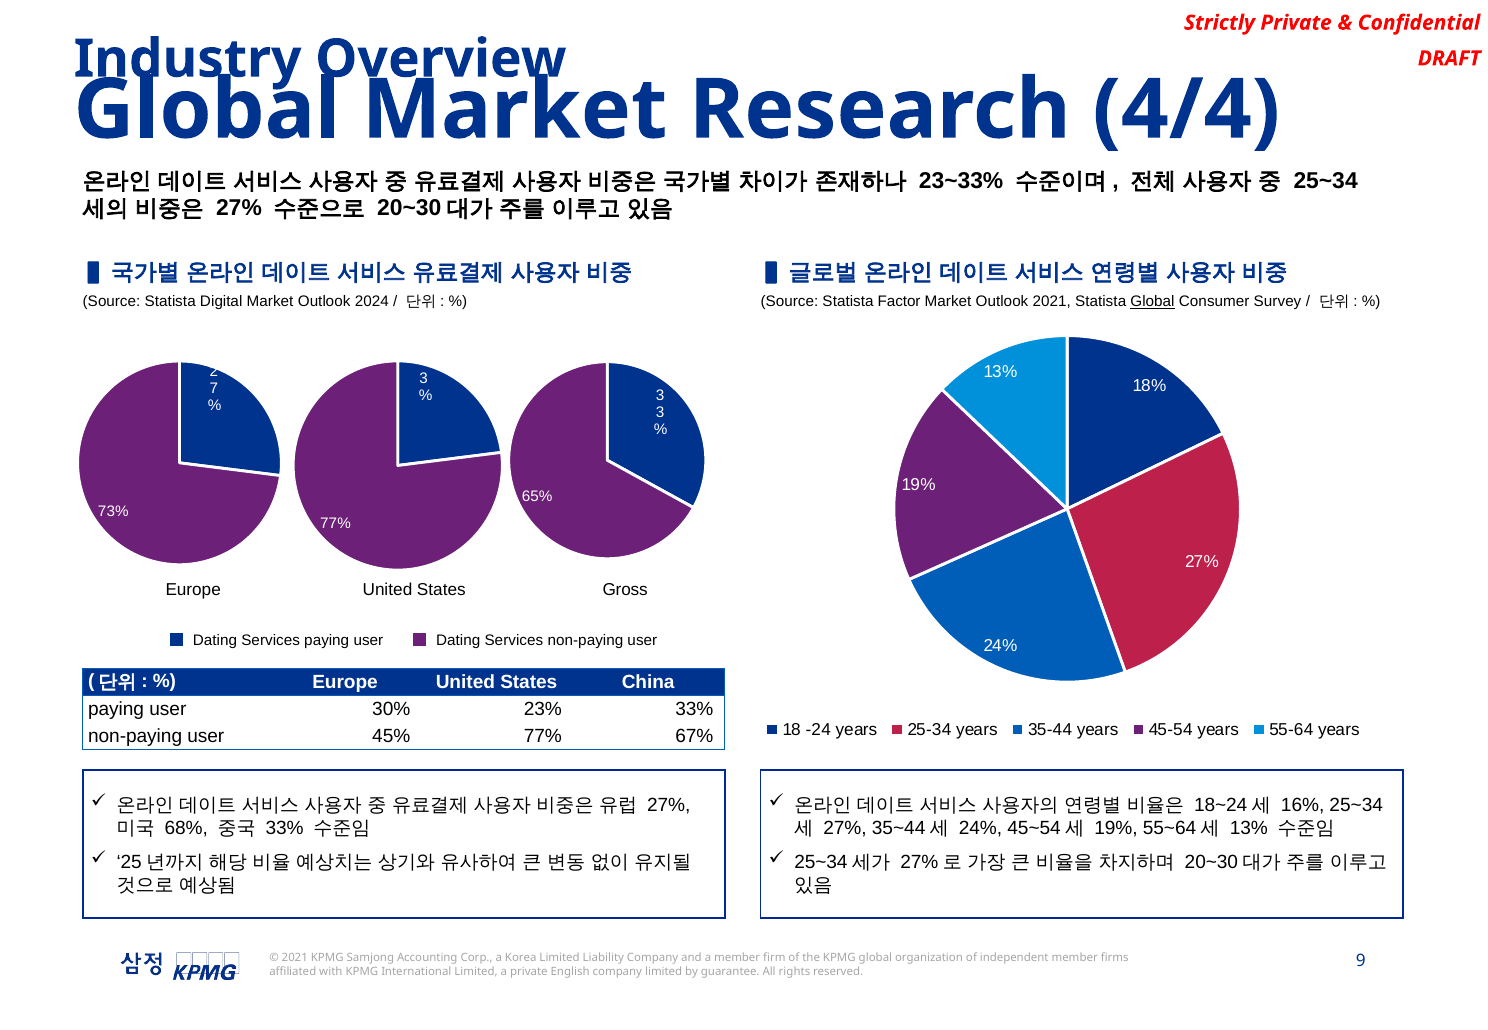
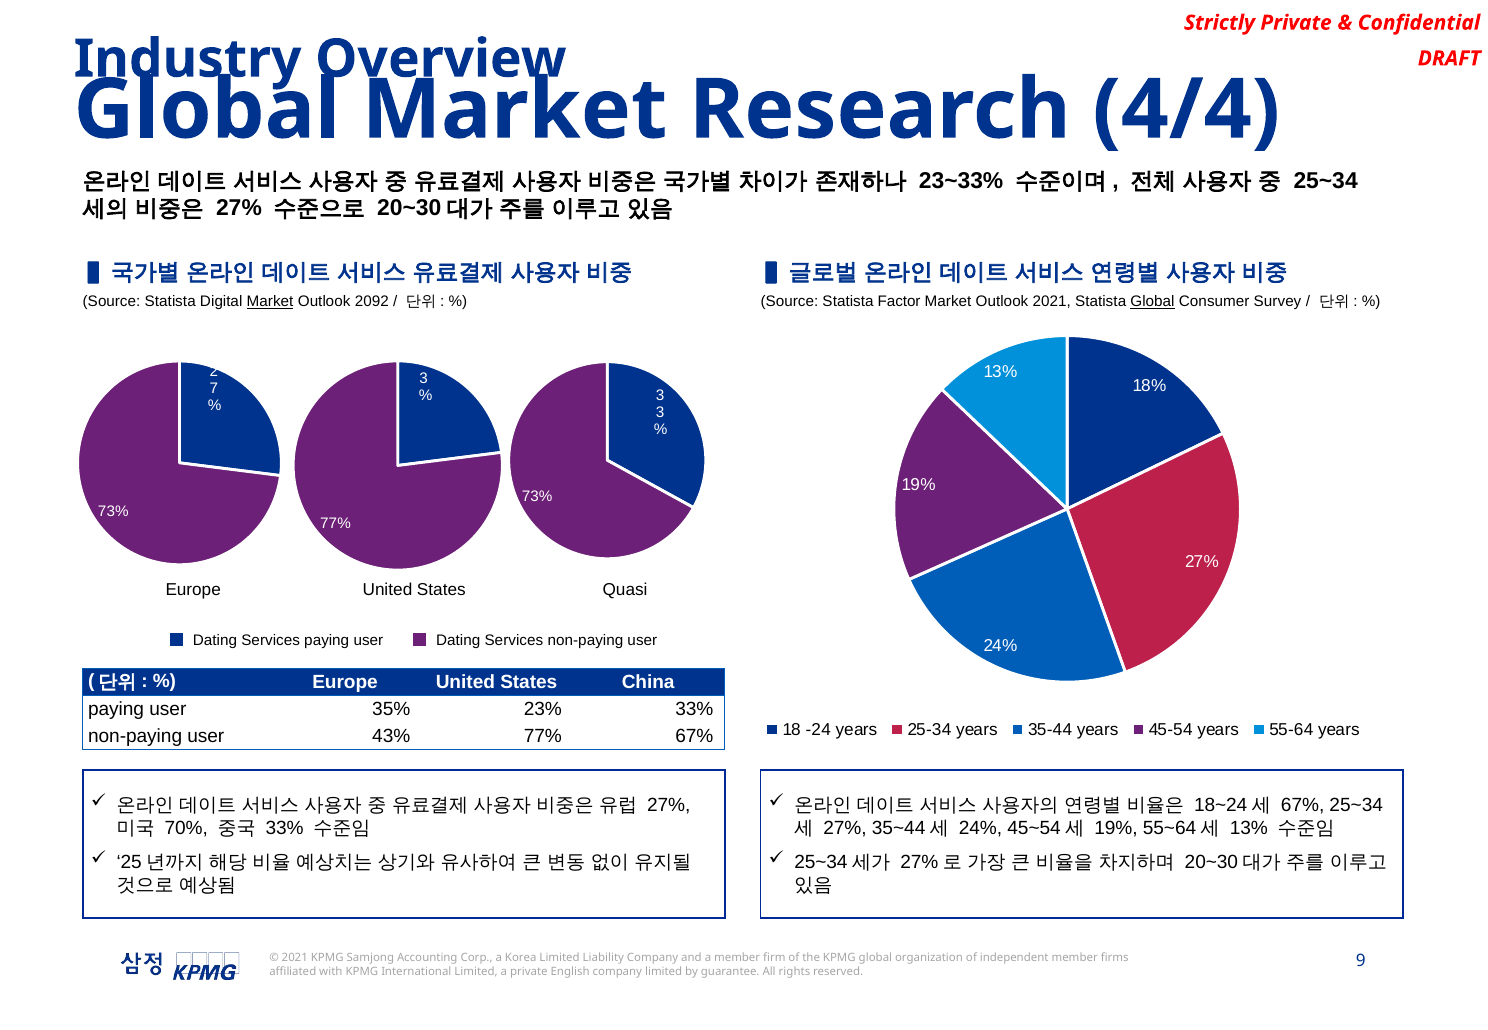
Market underline: none -> present (270, 302)
2024: 2024 -> 2092 (372, 302)
65%: 65% -> 73% (537, 496)
Gross: Gross -> Quasi (625, 590)
30%: 30% -> 35% (391, 709)
45%: 45% -> 43% (391, 736)
16%: 16% -> 67% (1303, 805)
68%: 68% -> 70% (186, 828)
